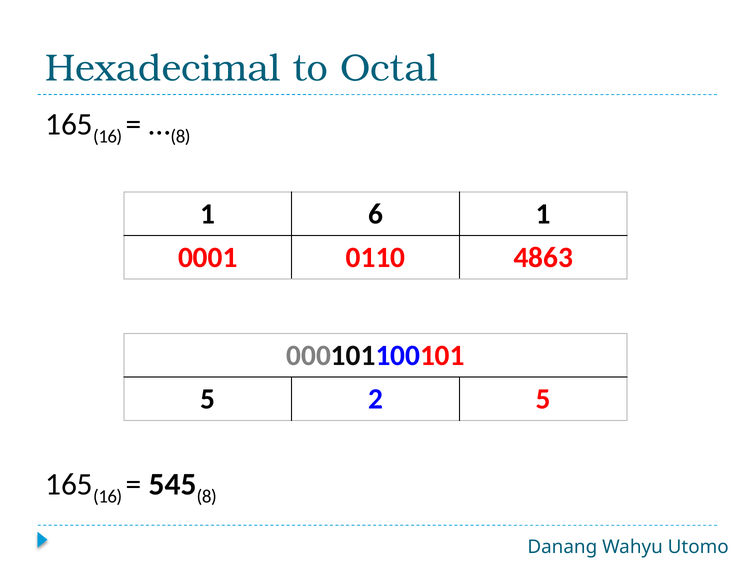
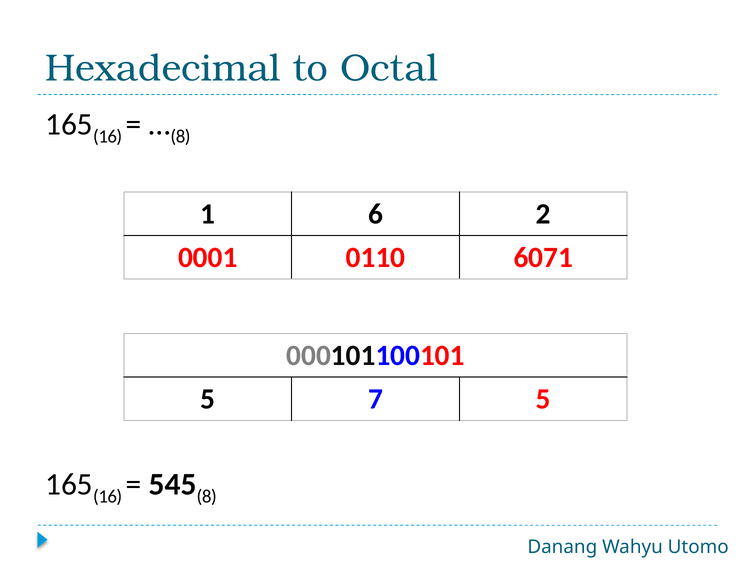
6 1: 1 -> 2 (543, 214)
4863: 4863 -> 6071 (543, 257)
2: 2 -> 7 (376, 399)
